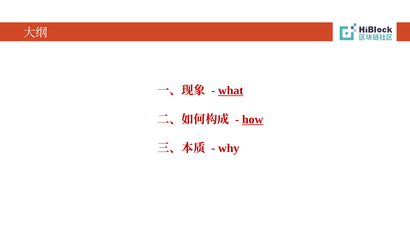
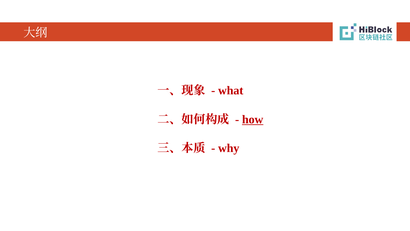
what underline: present -> none (231, 91)
